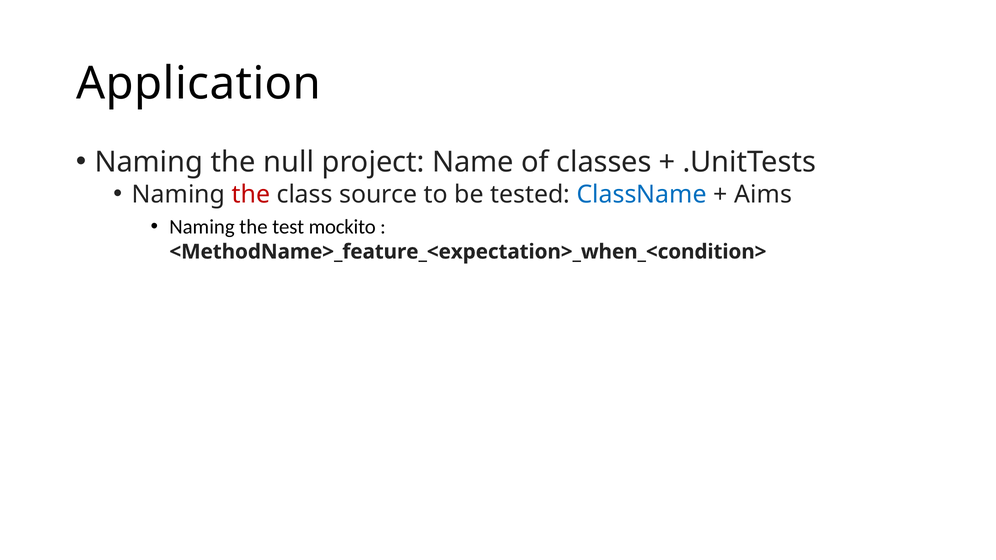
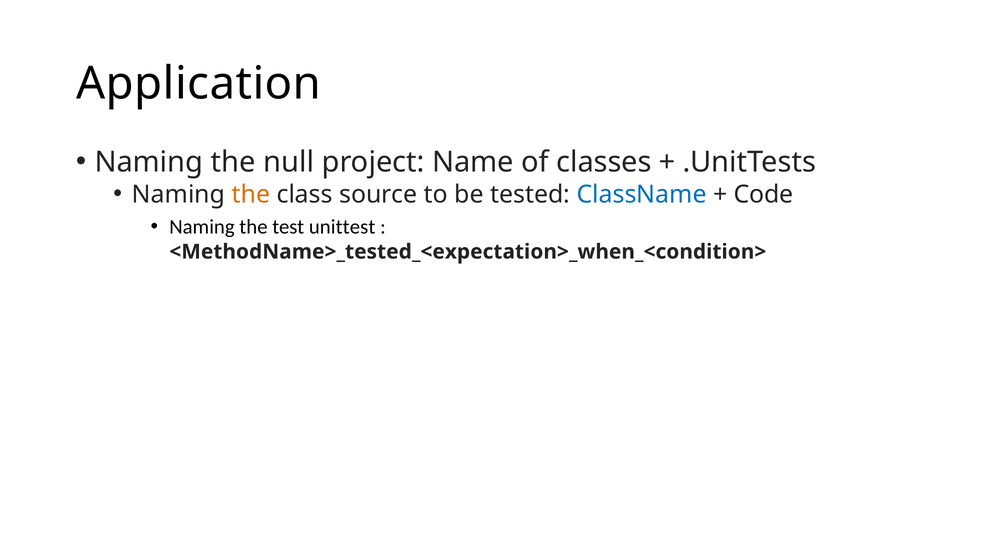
the colour: red -> orange (251, 195)
Aims: Aims -> Code (763, 195)
mockito: mockito -> unittest (342, 227)
<MethodName>_feature_<expectation>_when_<condition>: <MethodName>_feature_<expectation>_when_<condition> -> <MethodName>_tested_<expectation>_when_<condition> (468, 252)
